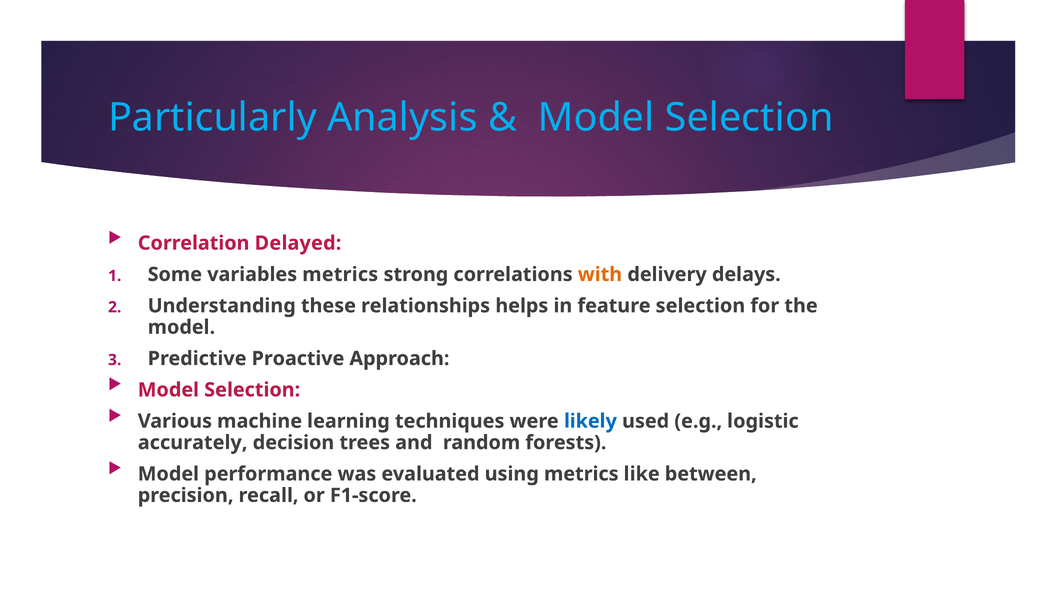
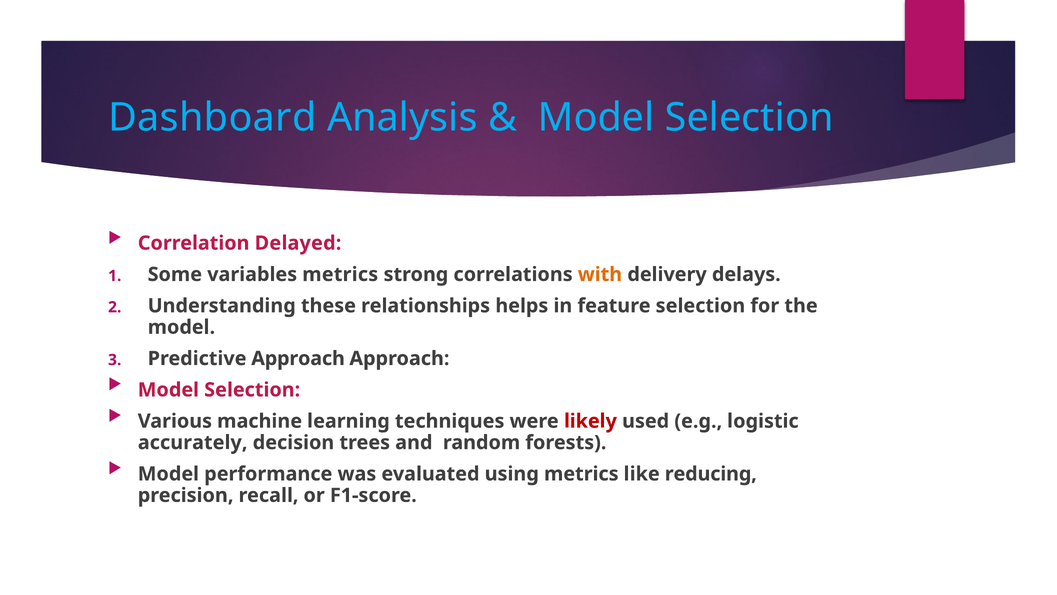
Particularly: Particularly -> Dashboard (212, 118)
Predictive Proactive: Proactive -> Approach (298, 358)
likely colour: blue -> red (590, 421)
between: between -> reducing (711, 474)
